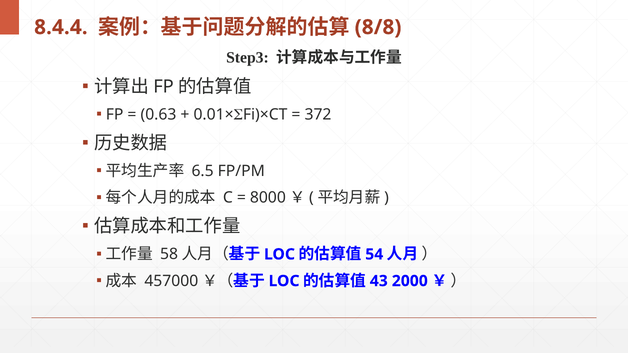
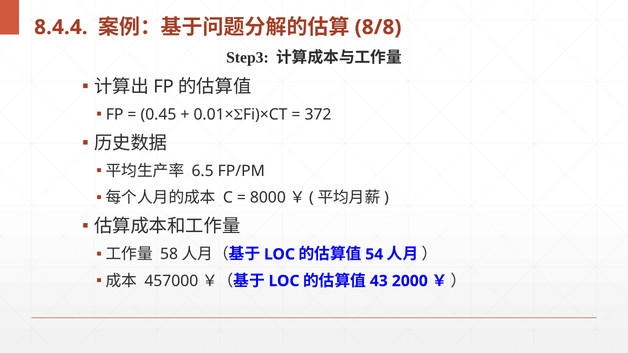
0.63: 0.63 -> 0.45 (158, 115)
